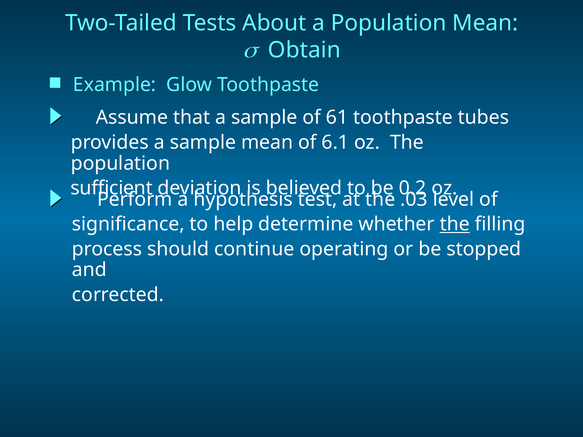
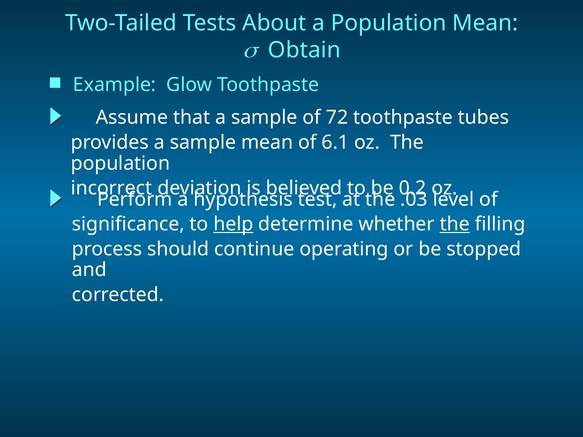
61: 61 -> 72 (337, 118)
sufficient: sufficient -> incorrect (112, 188)
help underline: none -> present (233, 224)
